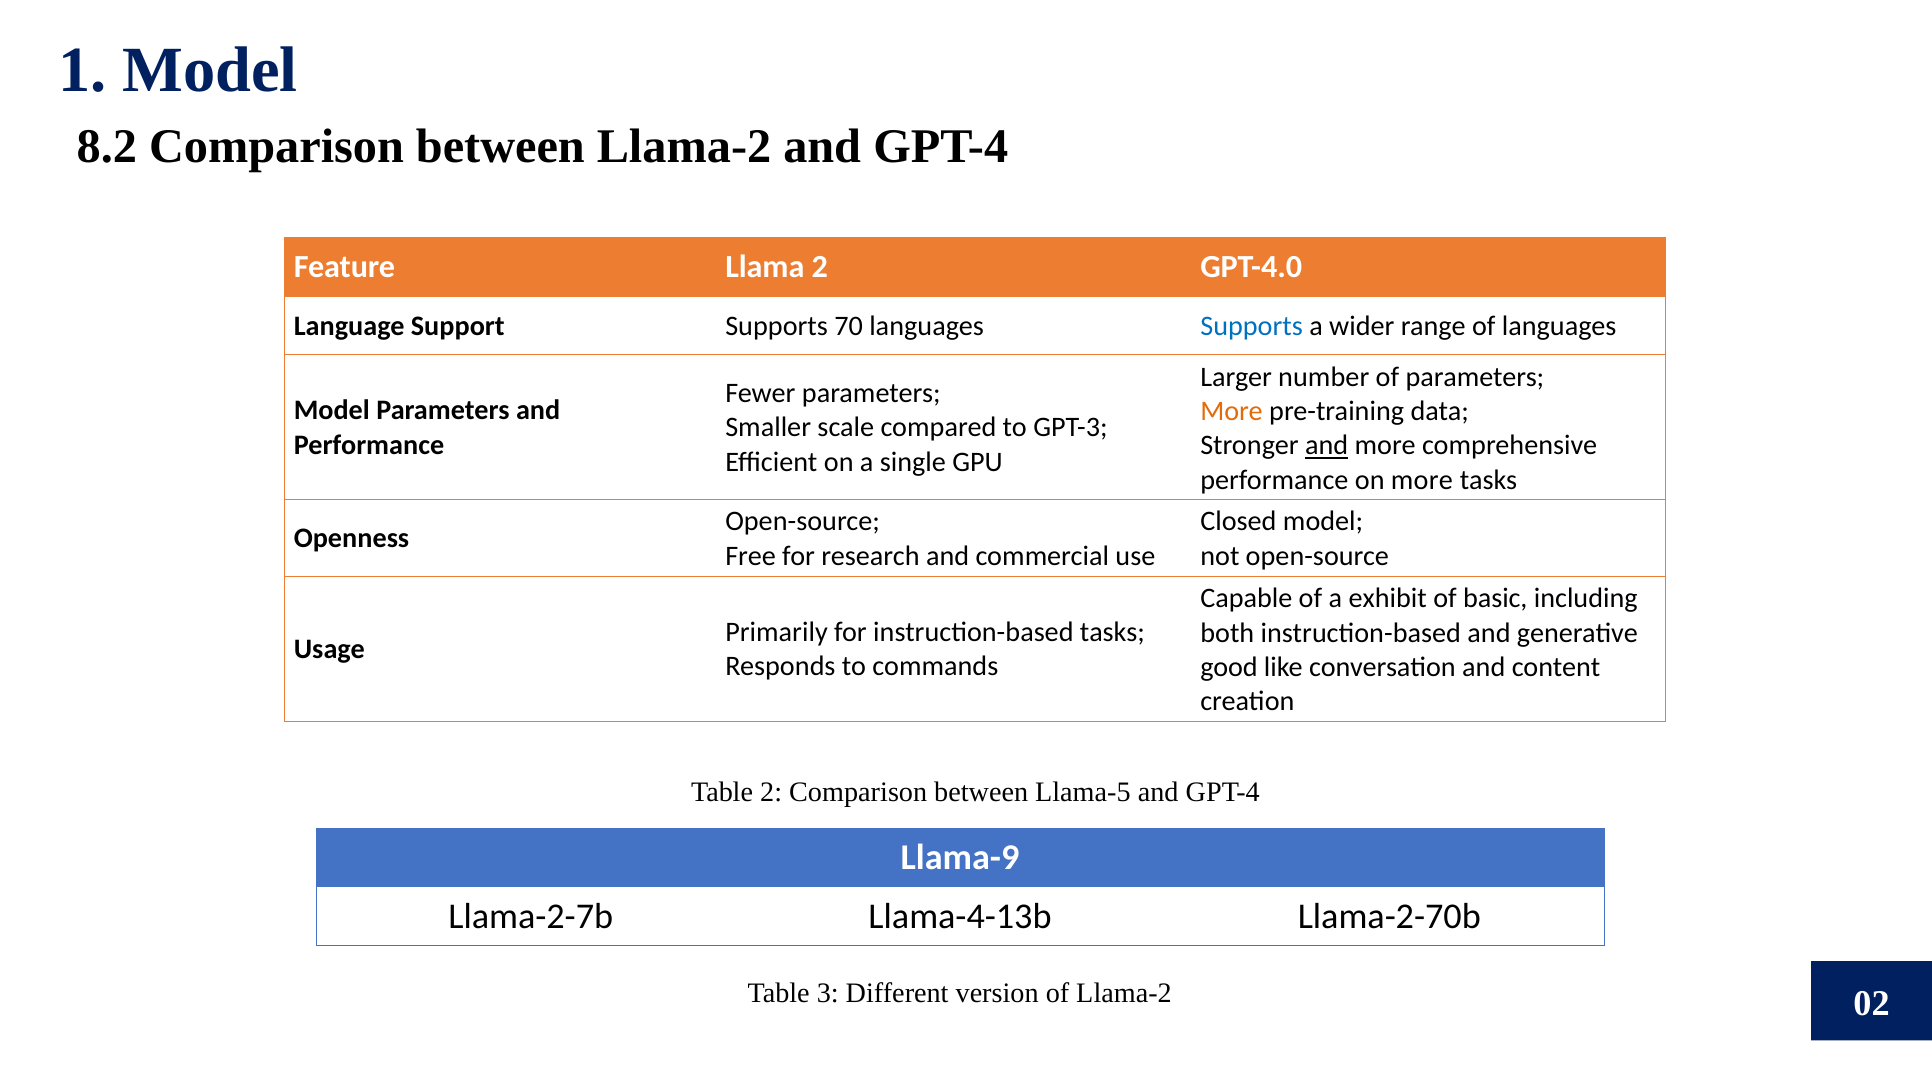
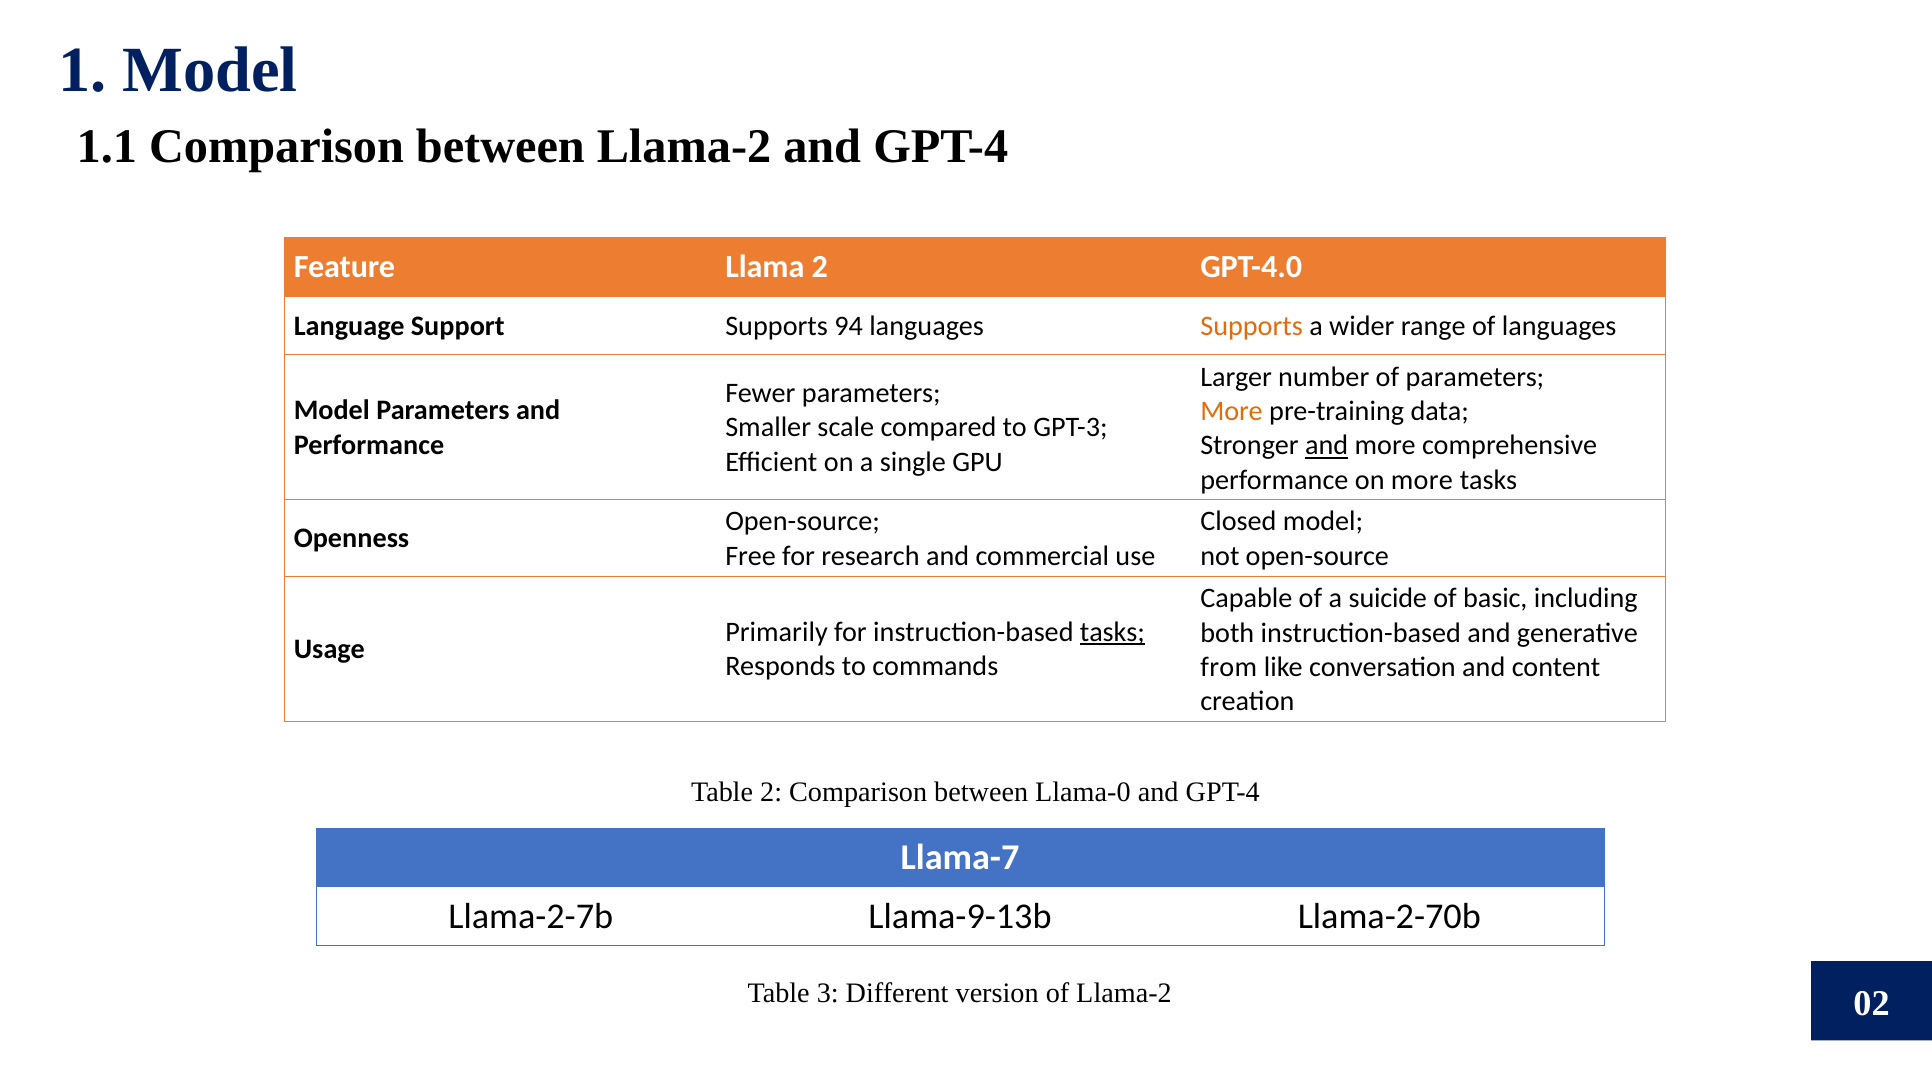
8.2: 8.2 -> 1.1 (107, 147)
70: 70 -> 94 (849, 326)
Supports colour: blue -> orange (1252, 326)
exhibit: exhibit -> suicide (1388, 598)
tasks underline: none -> present (1112, 632)
good: good -> from (1229, 667)
Llama-5: Llama-5 -> Llama-0 (1083, 792)
Llama-9: Llama-9 -> Llama-7 (960, 858)
Llama-4-13b: Llama-4-13b -> Llama-9-13b (960, 916)
